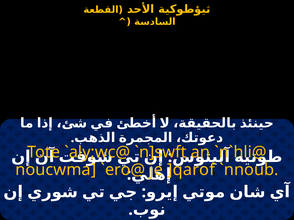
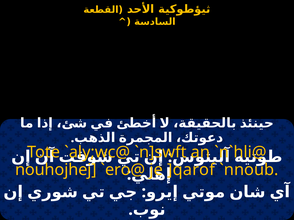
noucwma: noucwma -> nouhojhej (56, 170)
